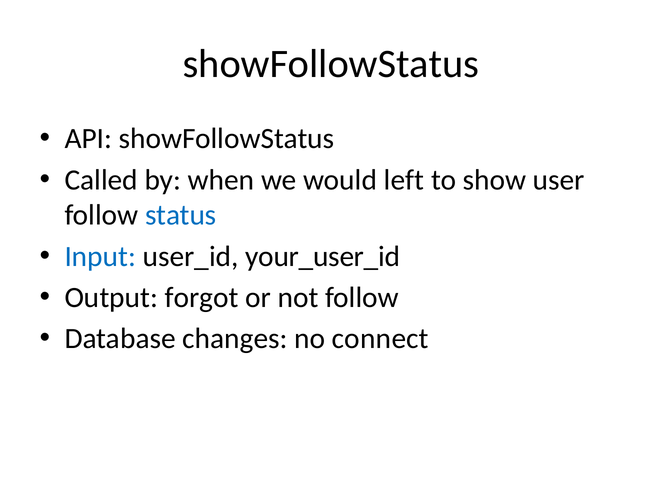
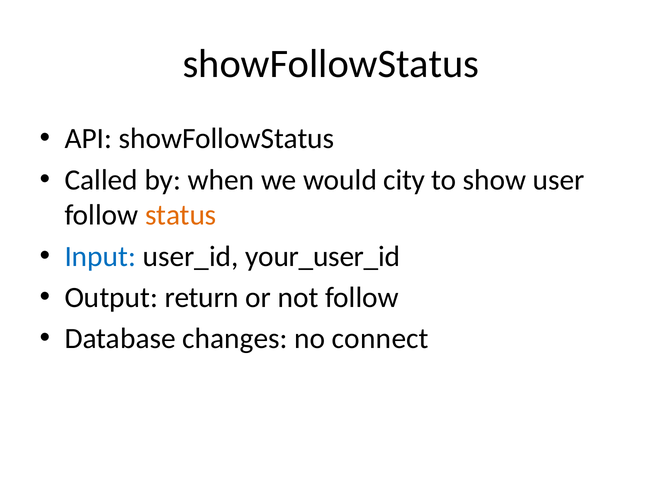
left: left -> city (404, 180)
status colour: blue -> orange (181, 215)
forgot: forgot -> return (202, 298)
